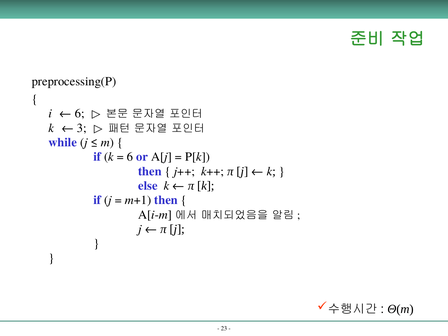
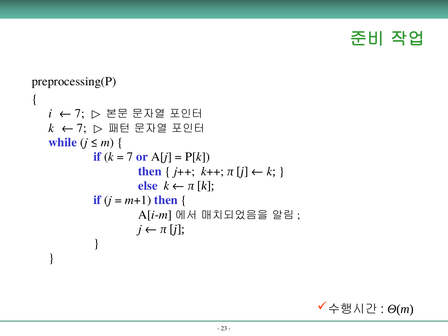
6: 6 -> 7 (80, 113)
3: 3 -> 7 (82, 128)
6: 6 -> 7 (130, 157)
